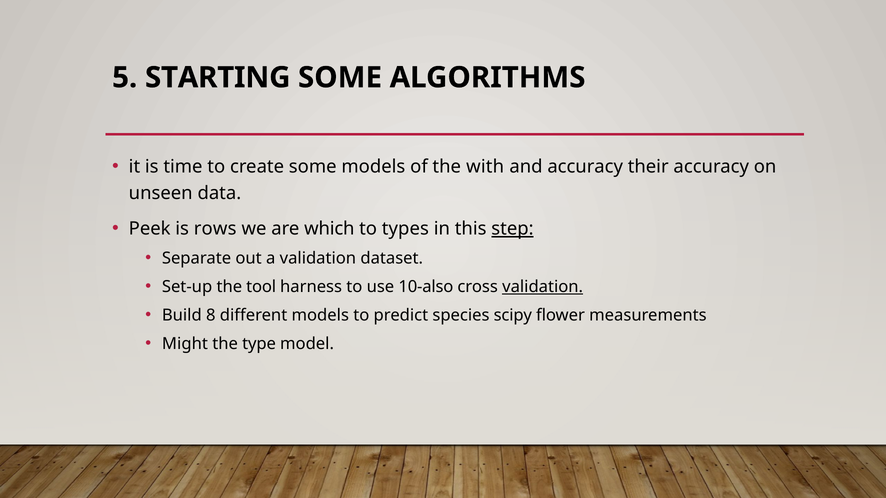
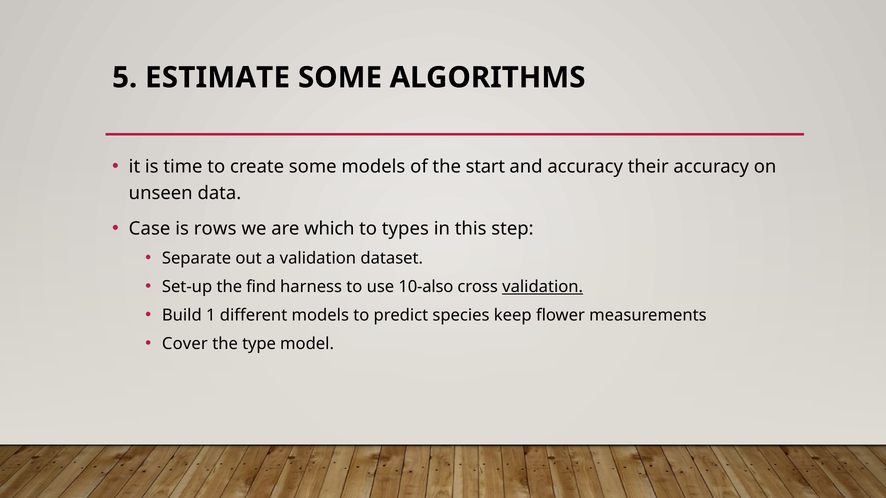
STARTING: STARTING -> ESTIMATE (217, 78)
with: with -> start (485, 167)
Peek: Peek -> Case (150, 229)
step underline: present -> none (512, 229)
tool: tool -> find (261, 287)
8: 8 -> 1 (211, 316)
scipy: scipy -> keep (513, 316)
Might: Might -> Cover (185, 344)
